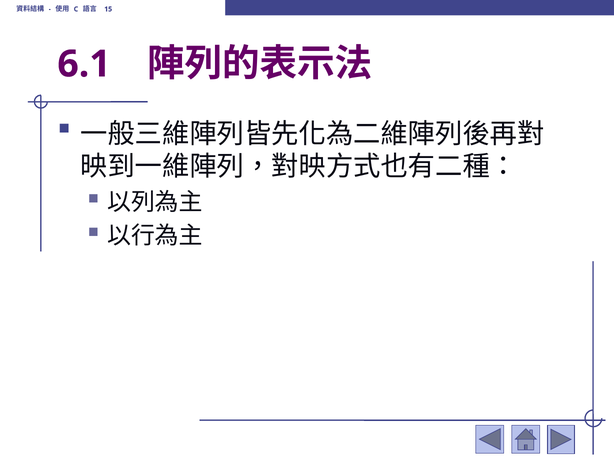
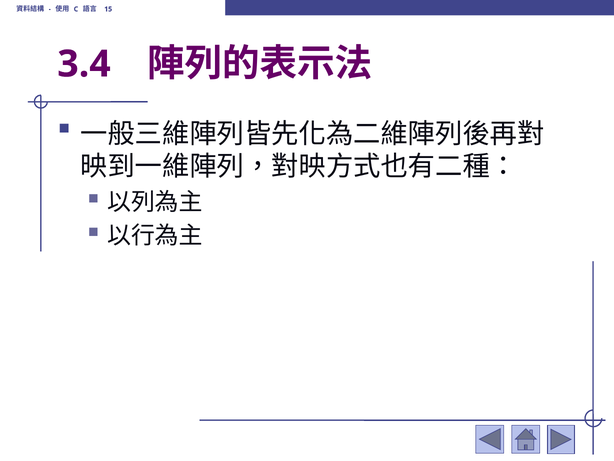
6.1: 6.1 -> 3.4 (84, 64)
